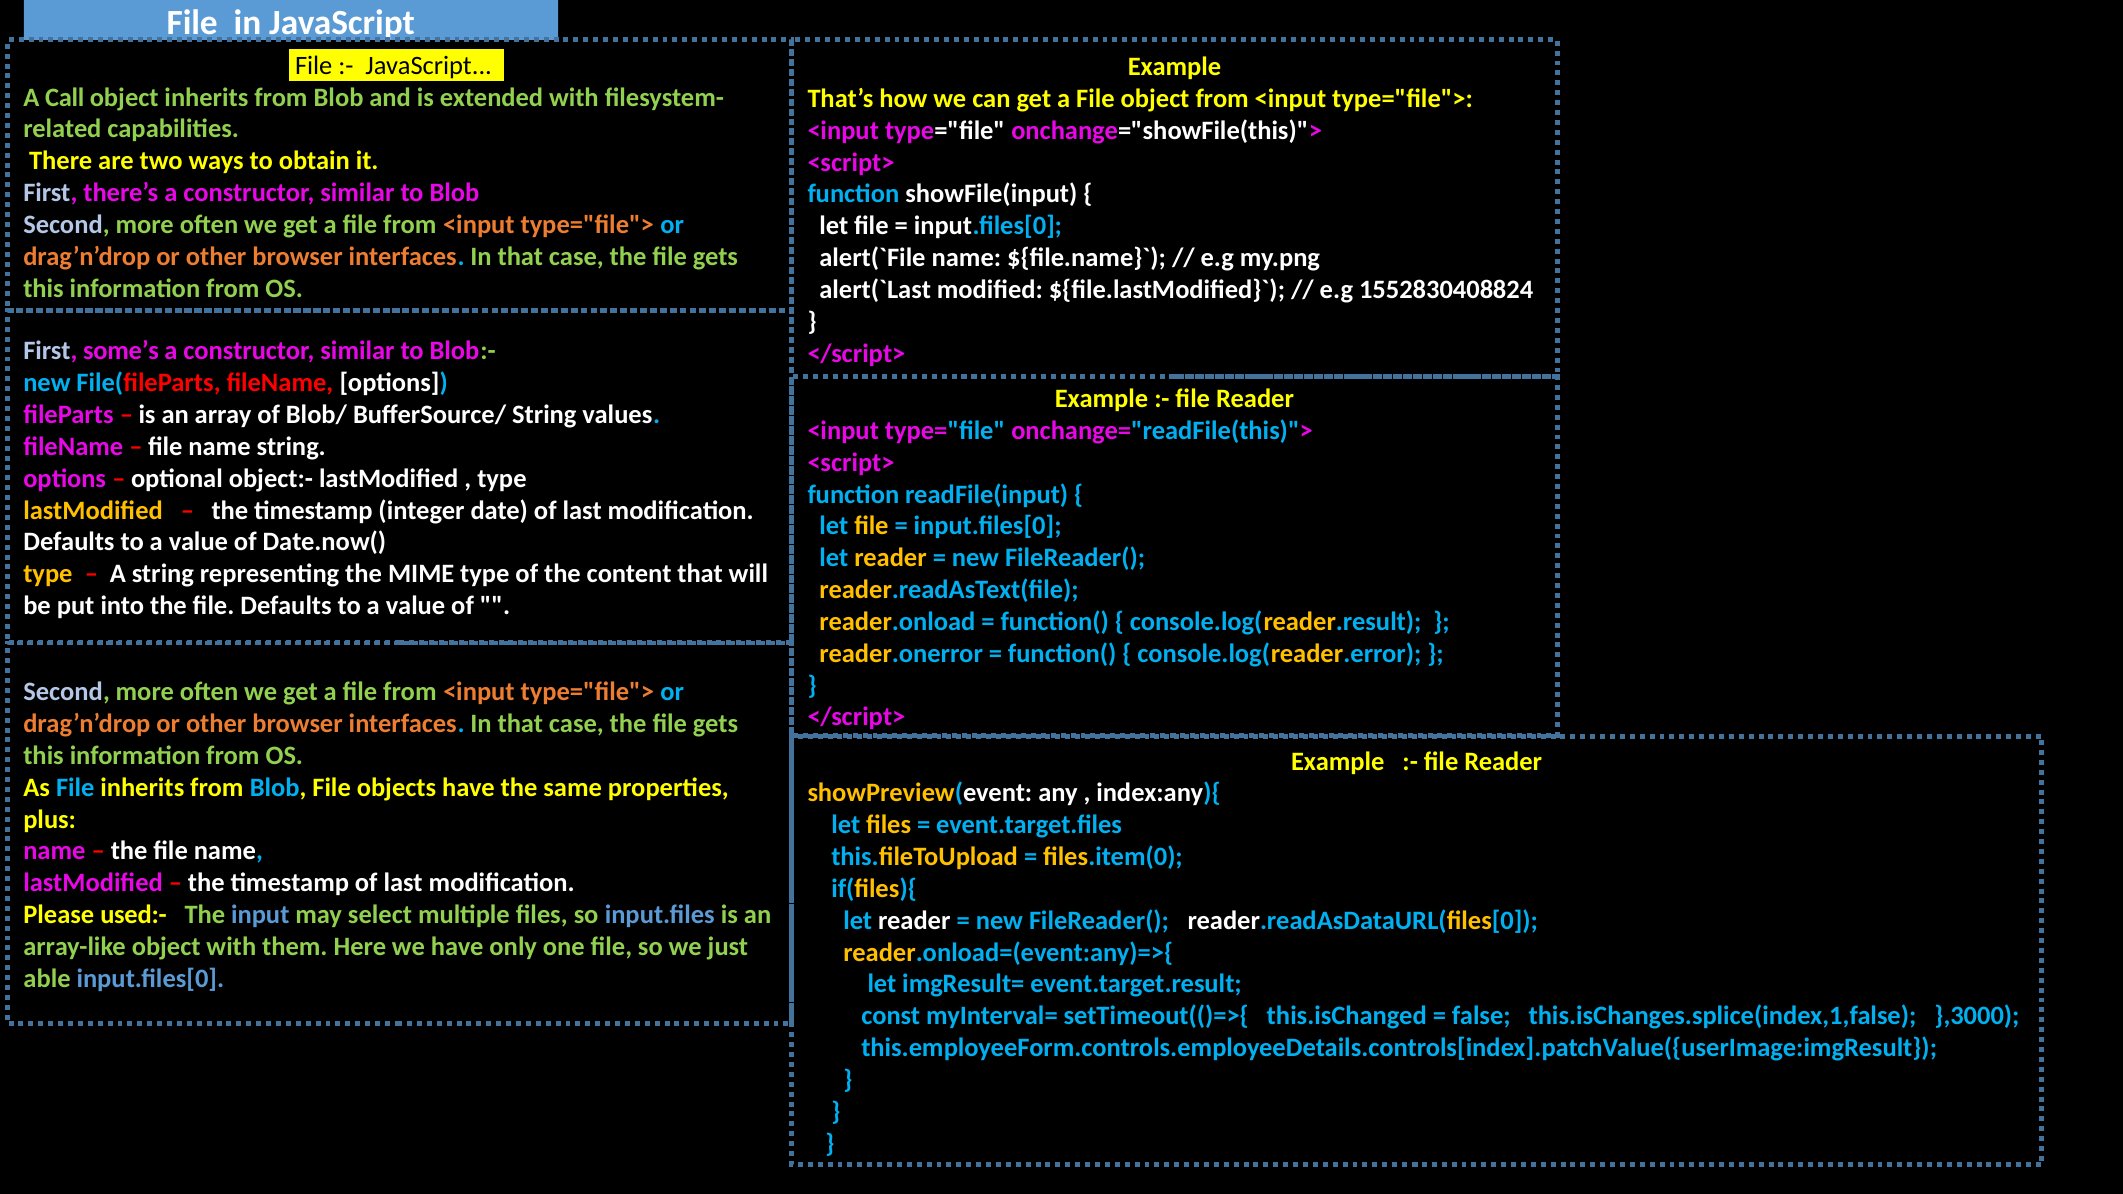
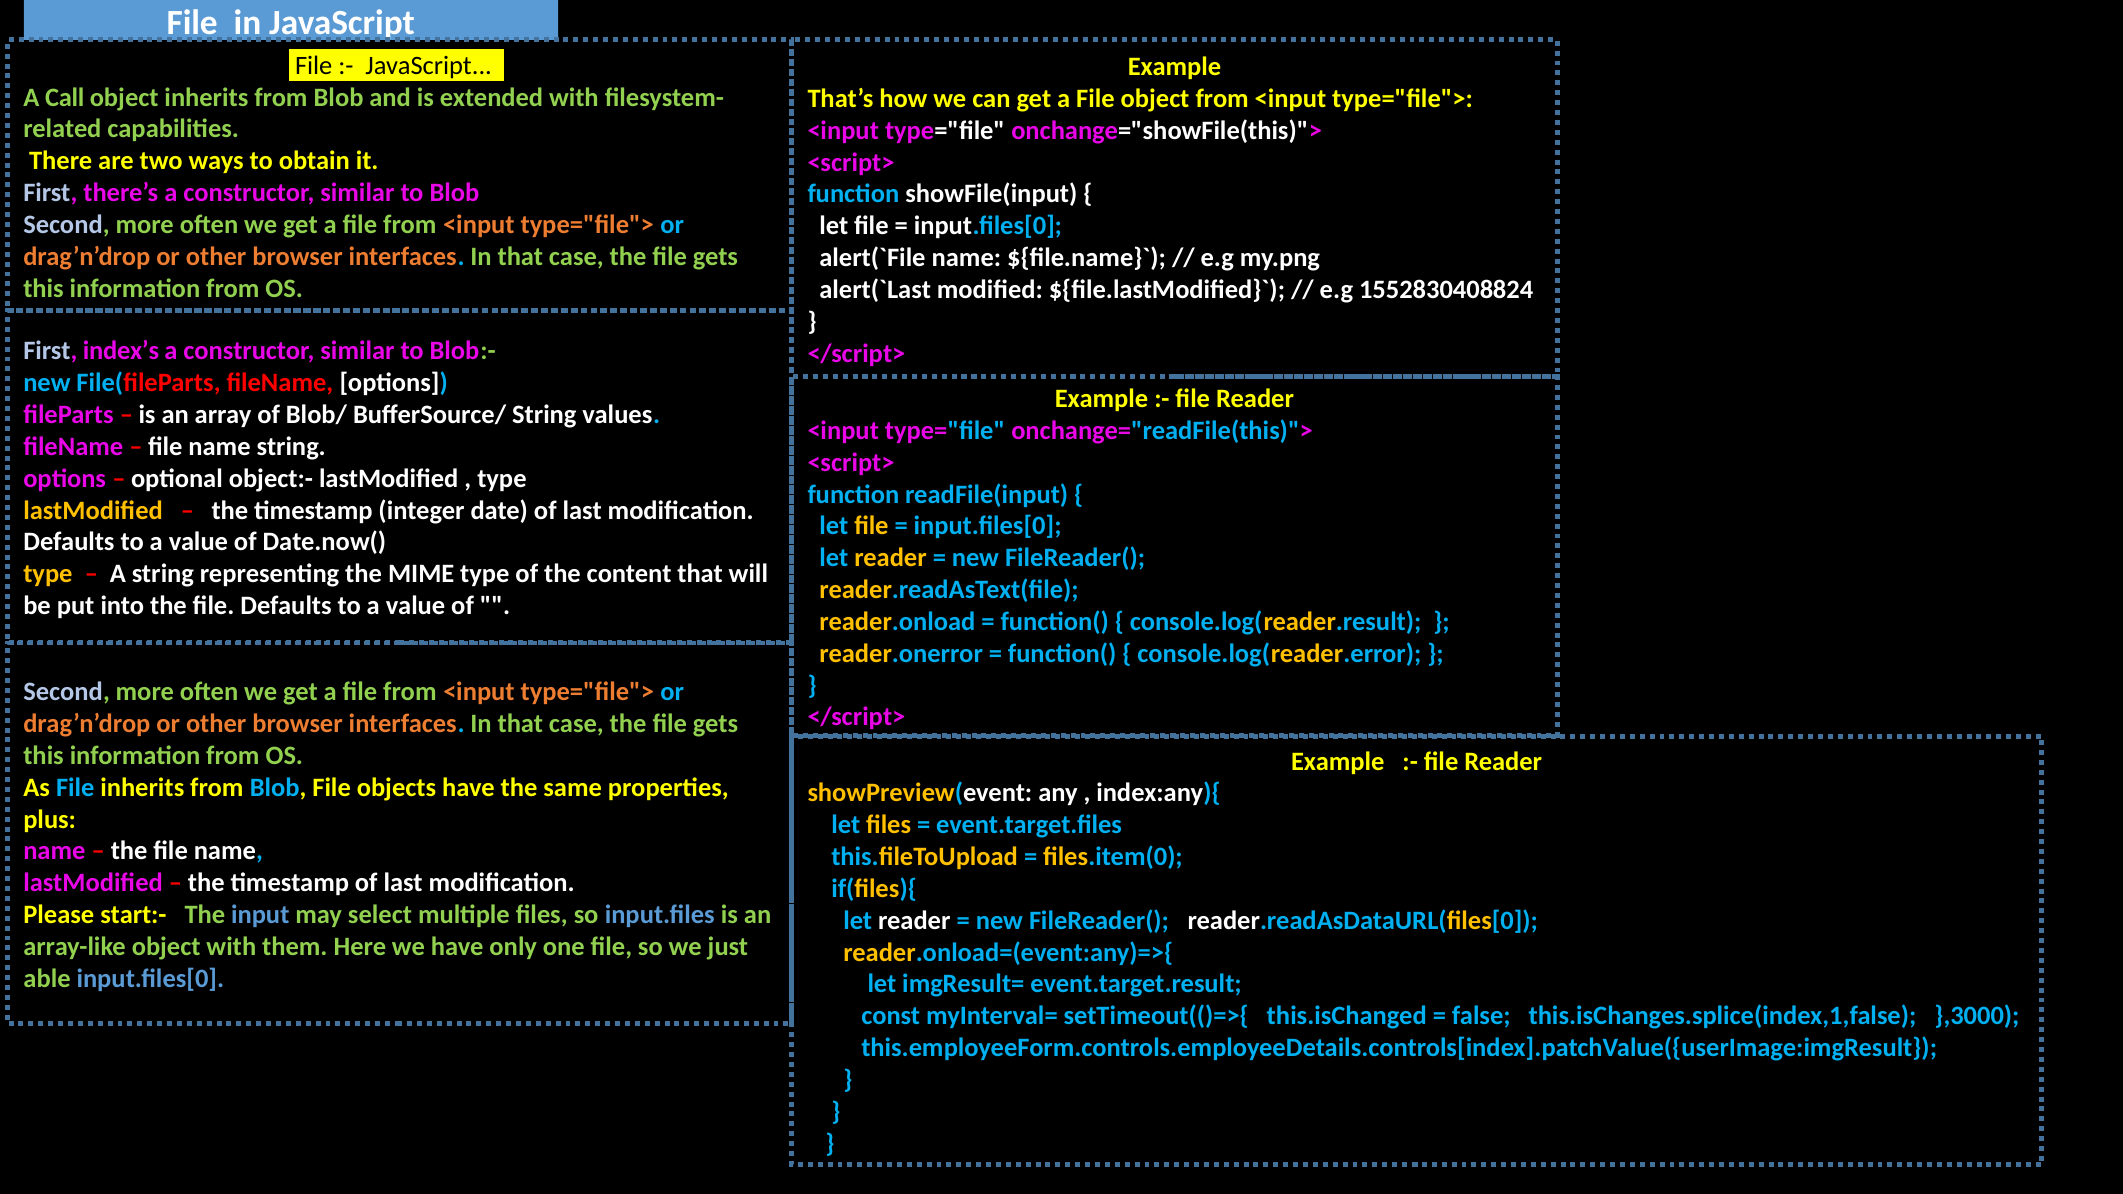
some’s: some’s -> index’s (121, 351)
used:-: used:- -> start:- (133, 915)
